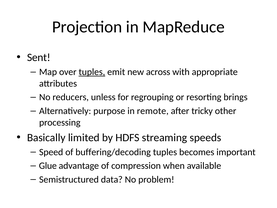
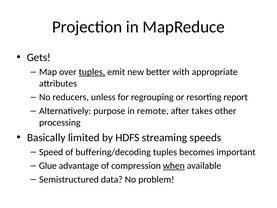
Sent: Sent -> Gets (39, 57)
across: across -> better (158, 72)
brings: brings -> report (236, 97)
tricky: tricky -> takes (202, 111)
when underline: none -> present (174, 166)
